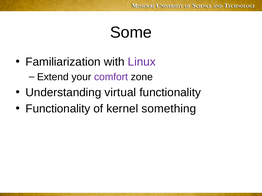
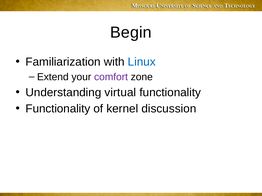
Some: Some -> Begin (131, 32)
Linux colour: purple -> blue (142, 62)
something: something -> discussion (169, 109)
